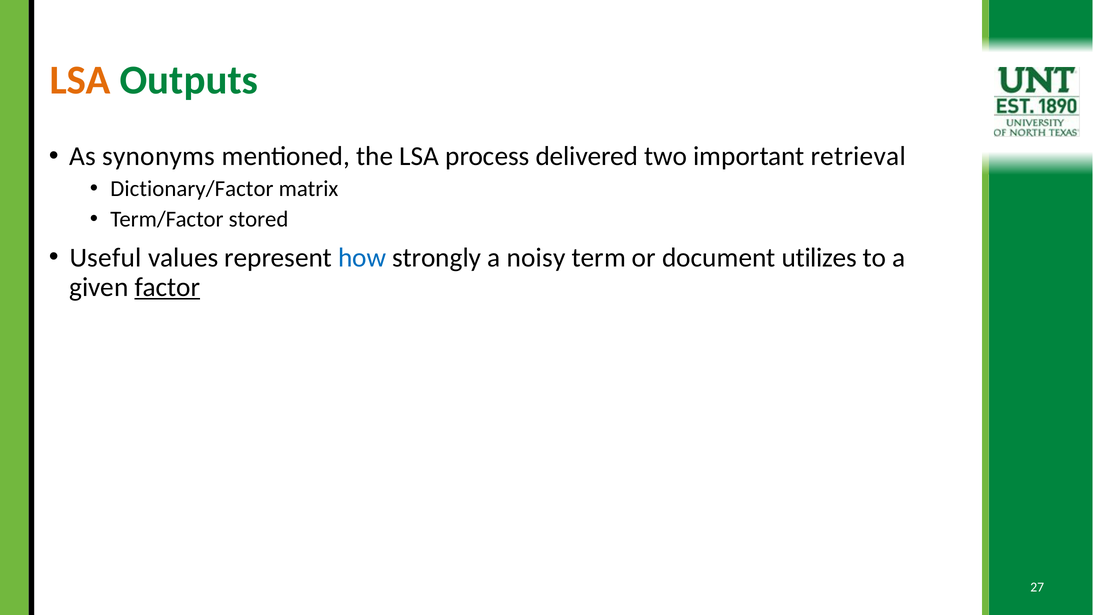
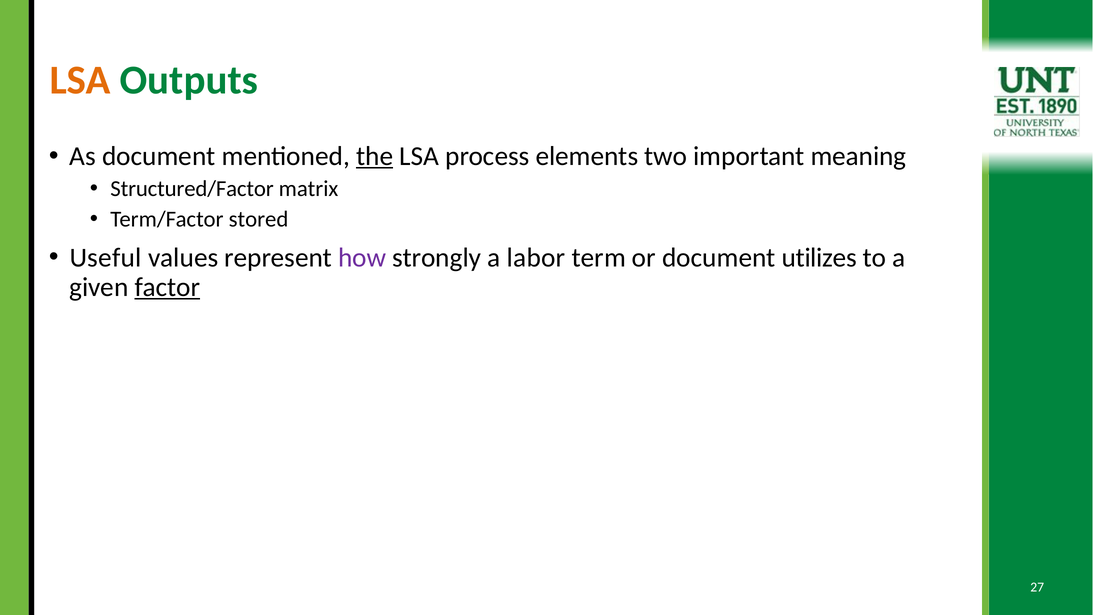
As synonyms: synonyms -> document (159, 156)
the underline: none -> present (375, 156)
delivered: delivered -> elements (587, 156)
retrieval: retrieval -> meaning (858, 156)
Dictionary/Factor: Dictionary/Factor -> Structured/Factor (192, 189)
how colour: blue -> purple (362, 257)
noisy: noisy -> labor (536, 257)
